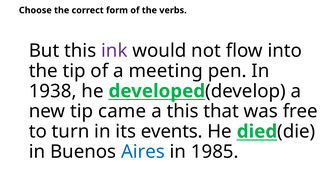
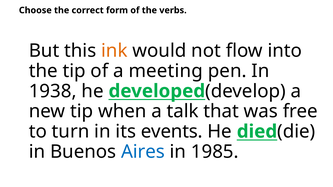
ink colour: purple -> orange (114, 51)
came: came -> when (122, 111)
a this: this -> talk (183, 111)
